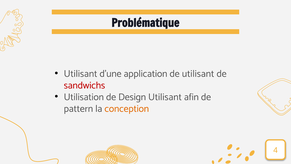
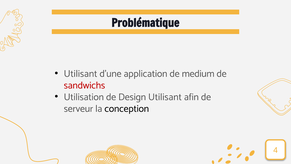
de utilisant: utilisant -> medium (198, 73)
pattern: pattern -> serveur (78, 108)
conception colour: orange -> black (127, 108)
